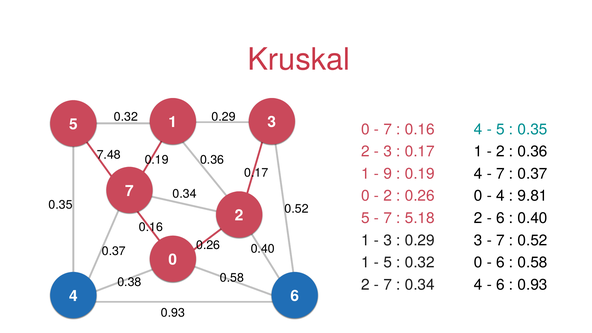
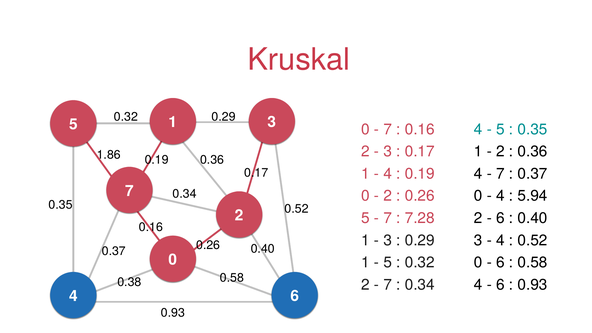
7.48: 7.48 -> 1.86 (109, 155)
9: 9 -> 4 (388, 174)
9.81: 9.81 -> 5.94 (533, 196)
5.18: 5.18 -> 7.28 (420, 218)
7: 7 -> 4 (500, 240)
